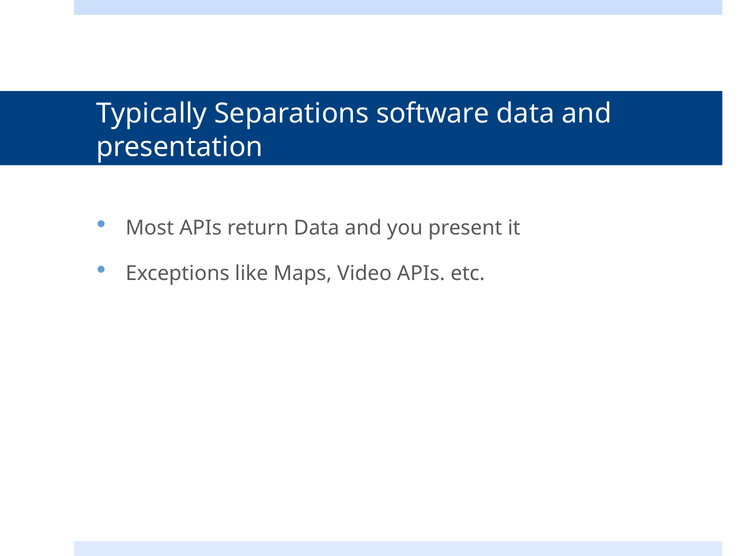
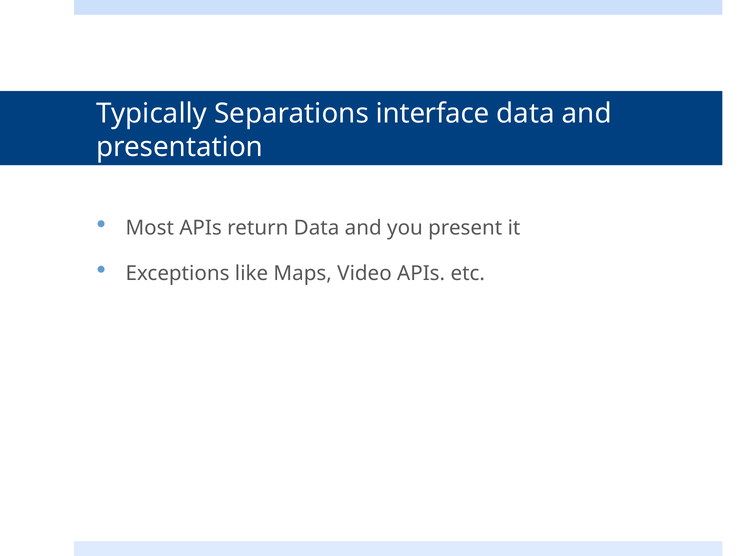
software: software -> interface (433, 113)
